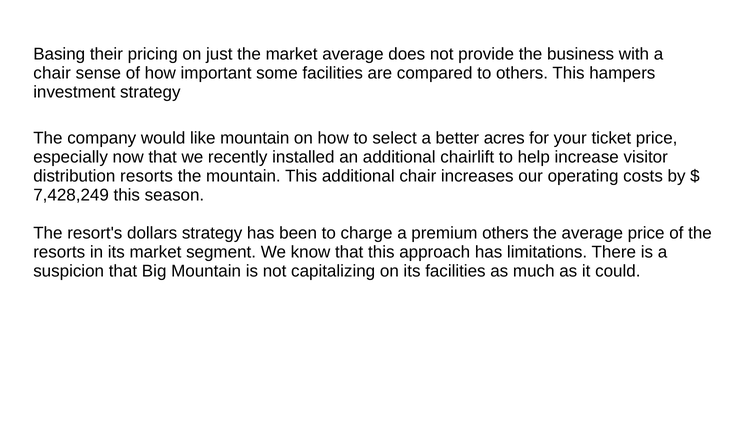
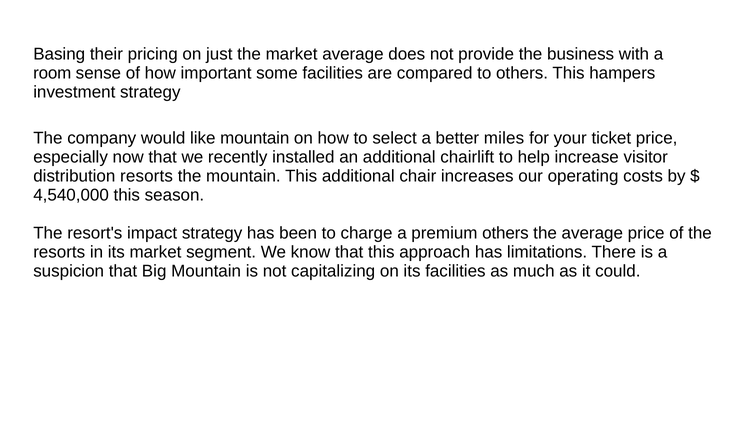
chair: chair -> room (52, 73)
acres: acres -> miles (504, 138)
7,428,249: 7,428,249 -> 4,540,000 (71, 195)
dollars: dollars -> impact (152, 233)
